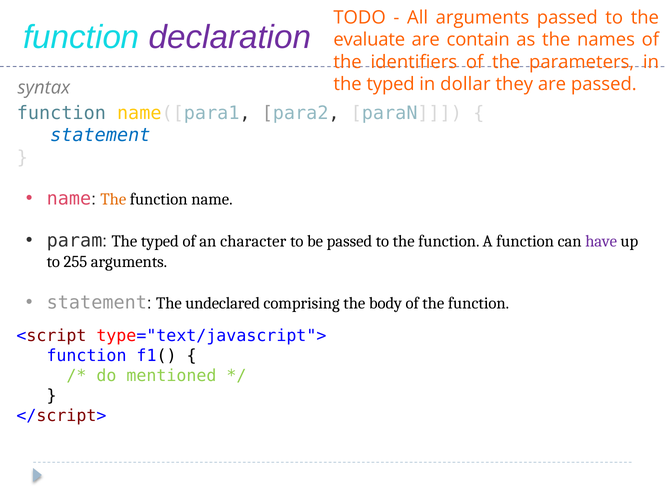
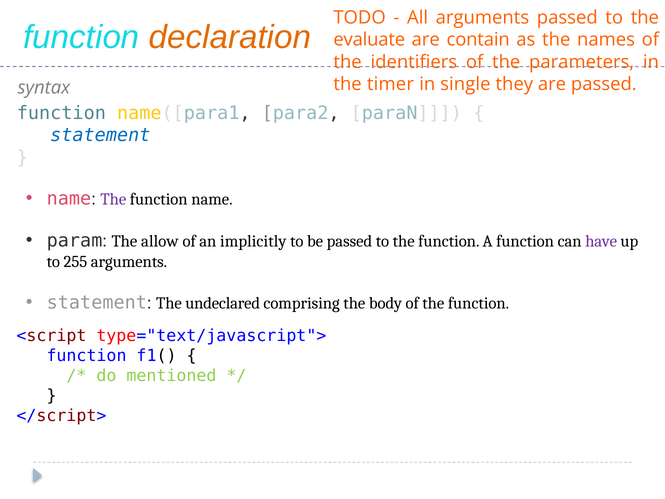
declaration colour: purple -> orange (230, 37)
typed: typed -> timer (390, 84)
dollar: dollar -> single (465, 84)
The colour: orange -> purple (113, 199)
param The typed: typed -> allow (160, 241)
character: character -> implicitly (253, 241)
